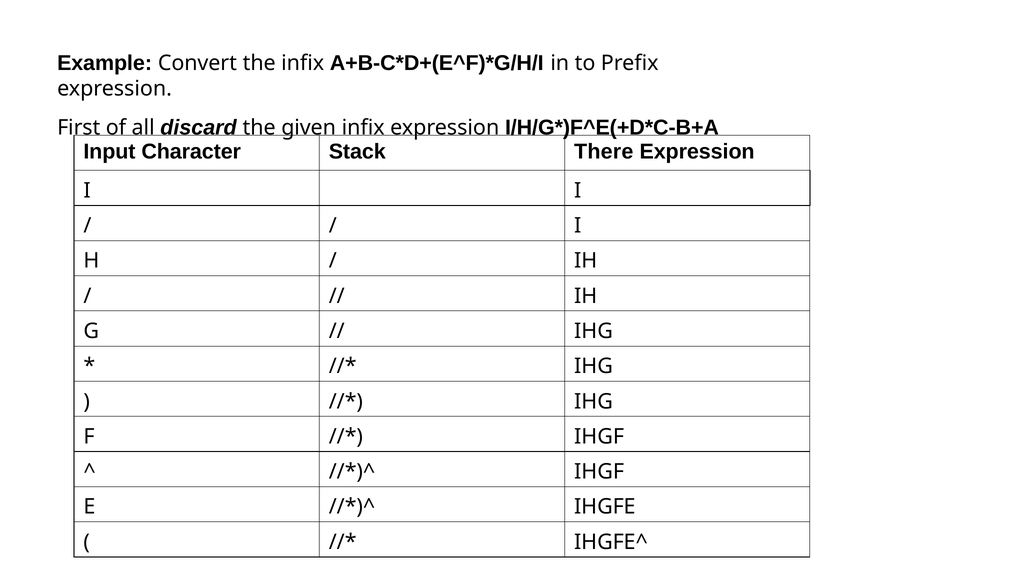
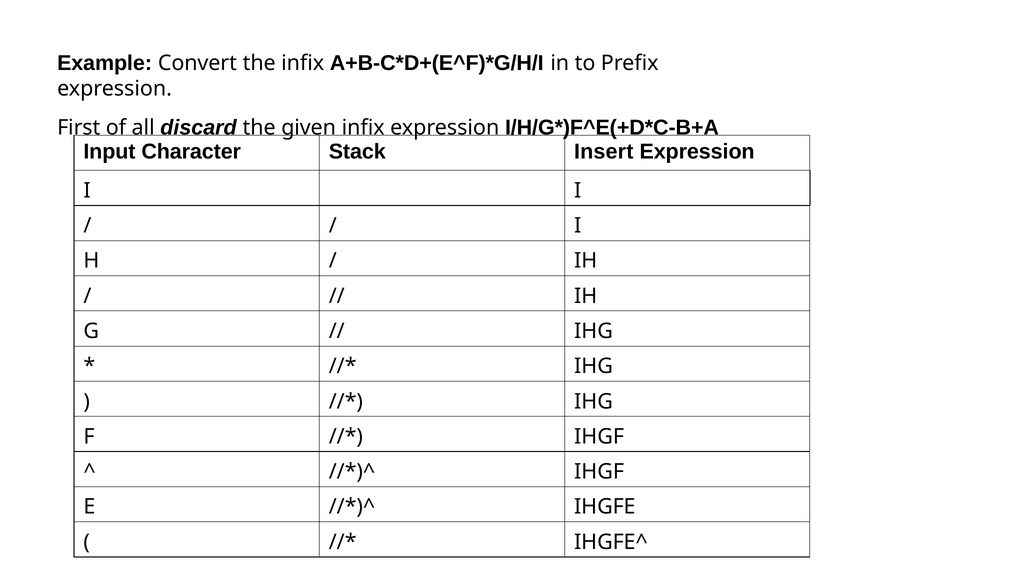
There: There -> Insert (604, 152)
